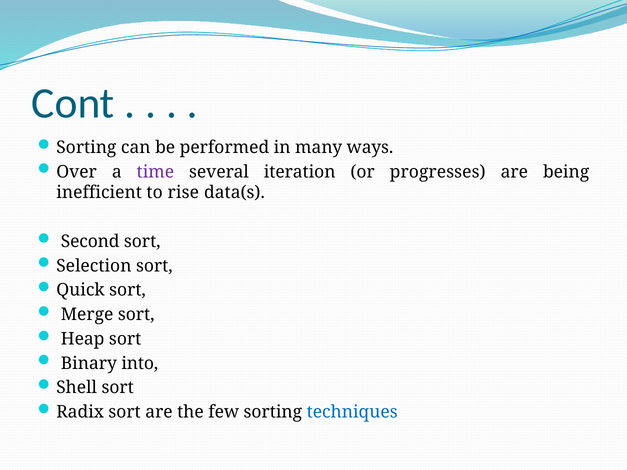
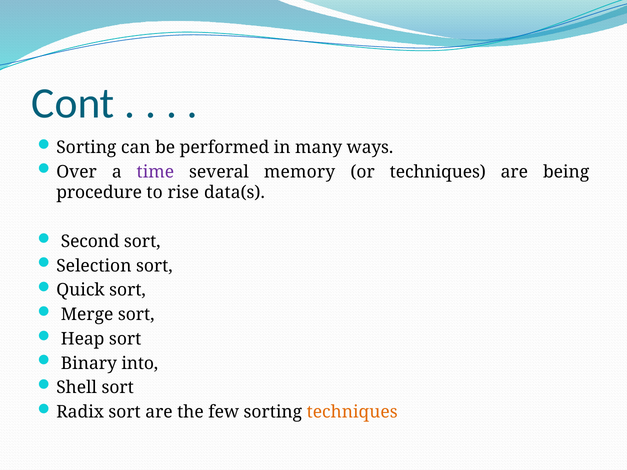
iteration: iteration -> memory (300, 172)
or progresses: progresses -> techniques (438, 172)
inefficient: inefficient -> procedure (99, 193)
techniques colour: blue -> orange (352, 412)
